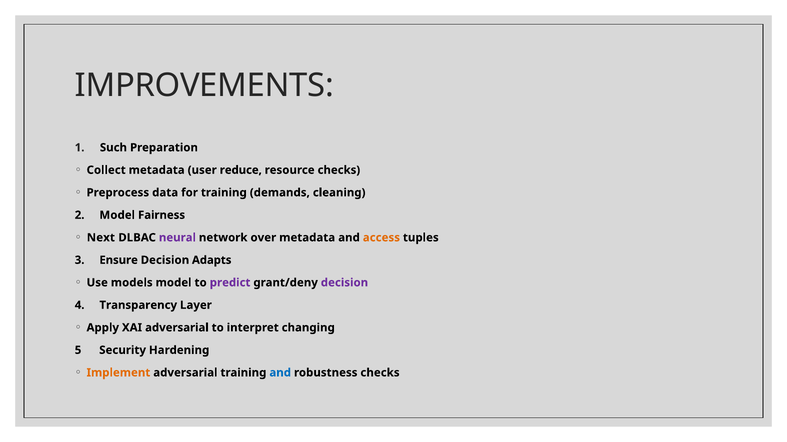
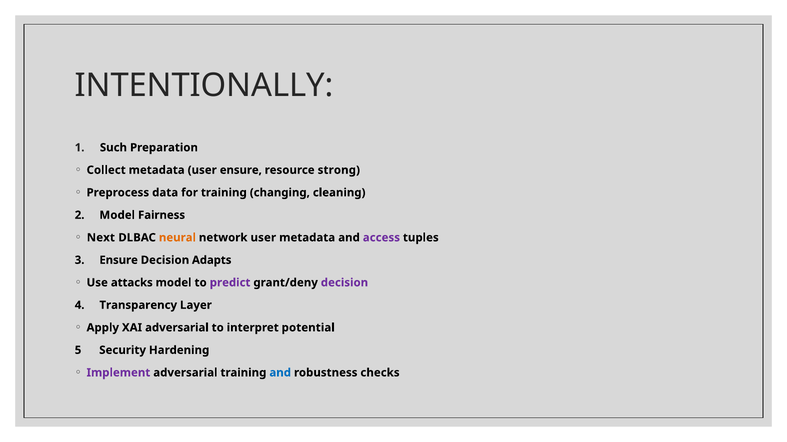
IMPROVEMENTS: IMPROVEMENTS -> INTENTIONALLY (204, 86)
user reduce: reduce -> ensure (241, 170)
resource checks: checks -> strong (339, 170)
demands: demands -> changing (280, 193)
neural colour: purple -> orange (177, 238)
network over: over -> user (263, 238)
access colour: orange -> purple (381, 238)
models: models -> attacks (132, 283)
changing: changing -> potential (308, 328)
Implement colour: orange -> purple (118, 373)
